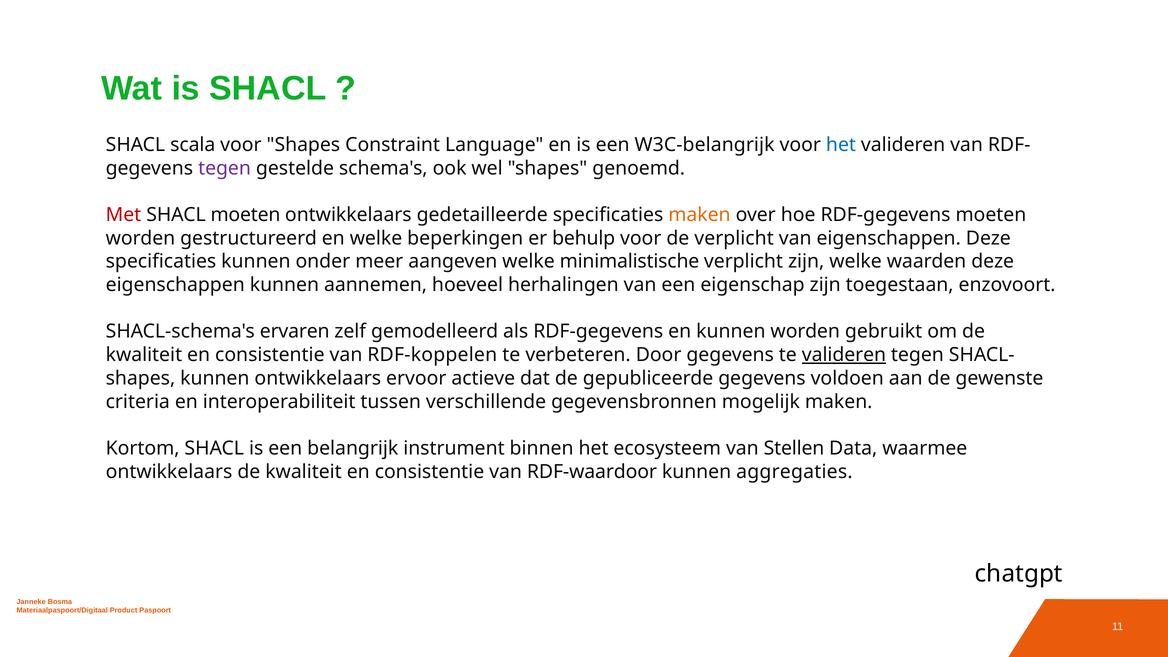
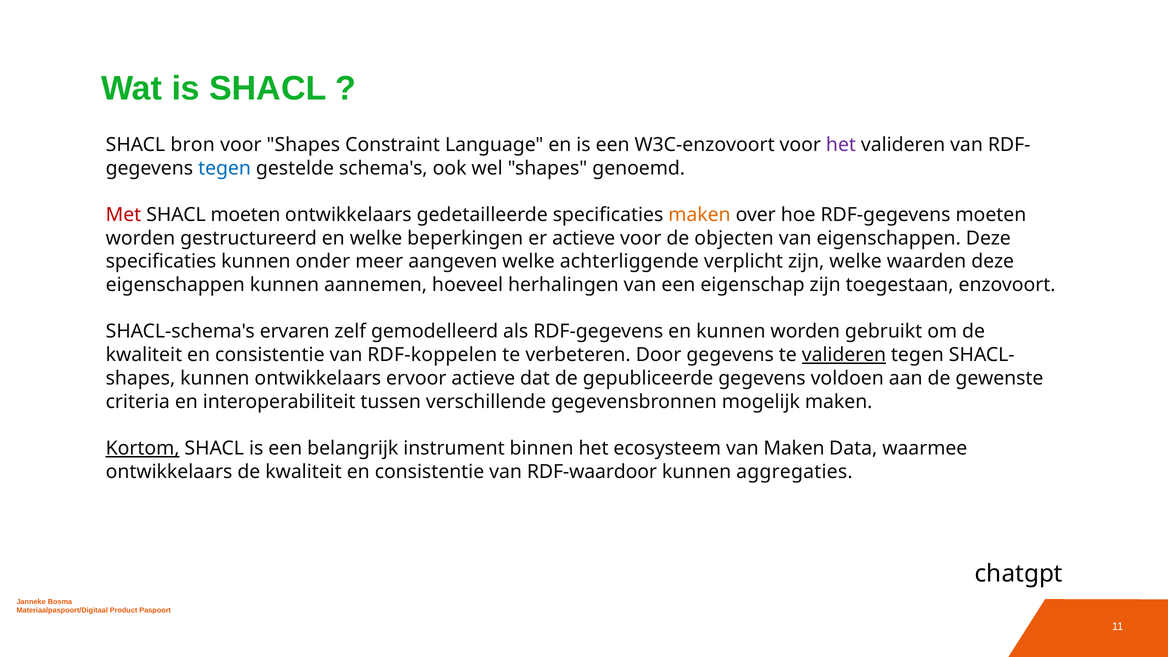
scala: scala -> bron (193, 145)
W3C-belangrijk: W3C-belangrijk -> W3C-enzovoort (705, 145)
het colour: blue -> purple (841, 145)
tegen colour: purple -> blue (225, 168)
er behulp: behulp -> actieve (584, 238)
de verplicht: verplicht -> objecten (734, 238)
minimalistische: minimalistische -> achterliggende (629, 262)
Kortom underline: none -> present (143, 448)
van Stellen: Stellen -> Maken (794, 448)
